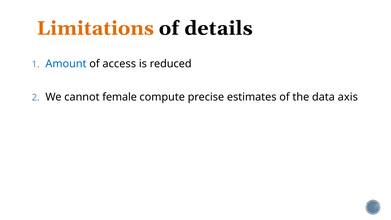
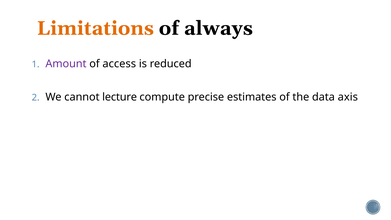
details: details -> always (218, 28)
Amount colour: blue -> purple (66, 64)
female: female -> lecture (120, 97)
